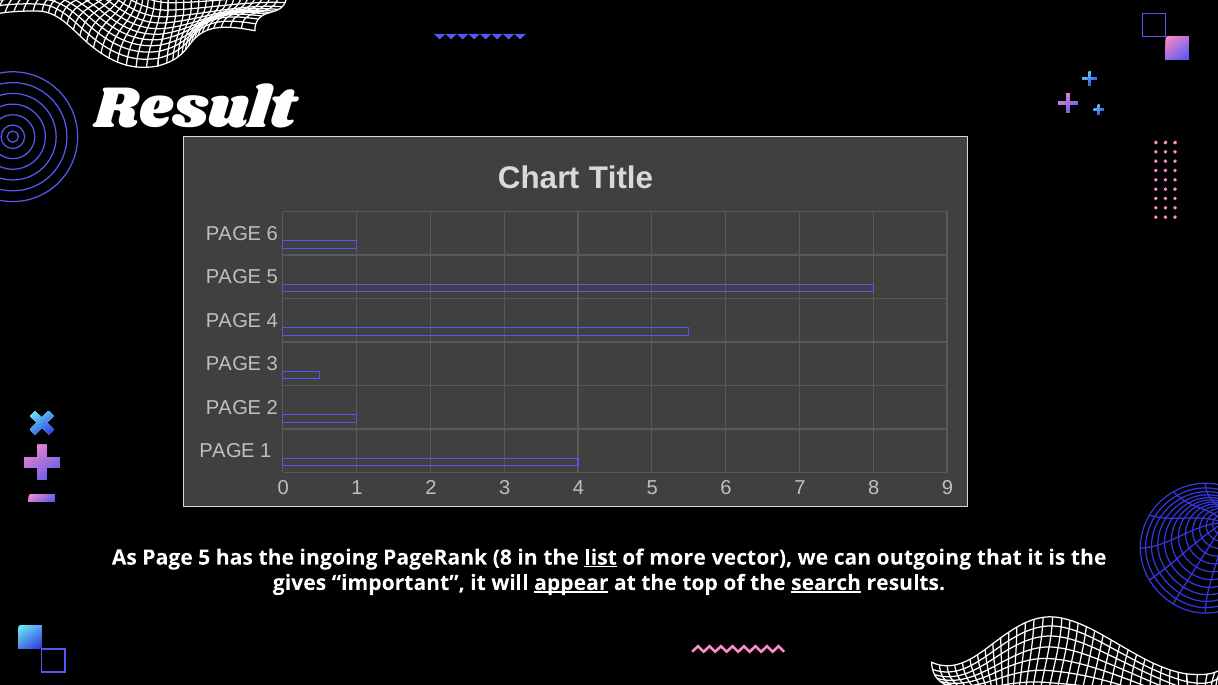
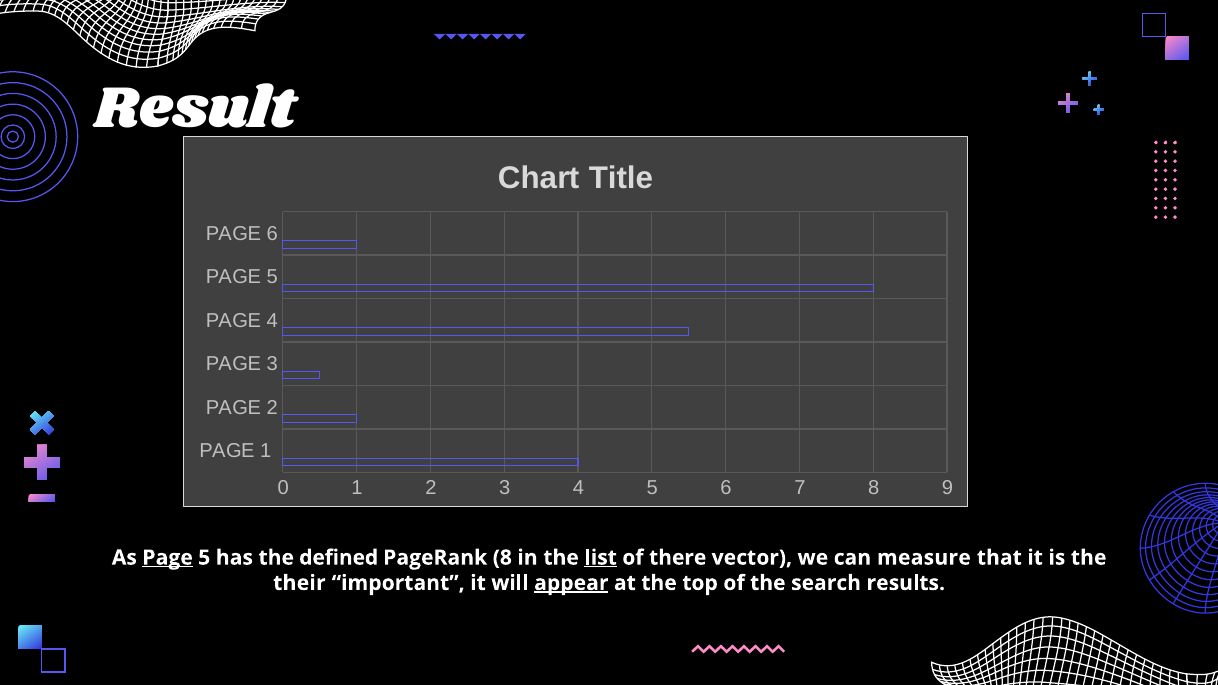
Page underline: none -> present (168, 558)
ingoing: ingoing -> defined (339, 558)
more: more -> there (678, 558)
outgoing: outgoing -> measure (924, 558)
gives: gives -> their (299, 583)
search underline: present -> none (826, 583)
